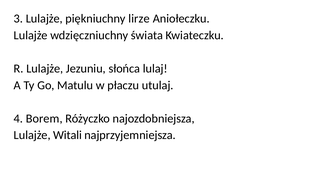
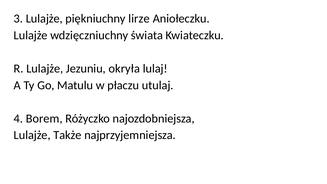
słońca: słońca -> okryła (124, 69)
Witali: Witali -> Także (67, 135)
